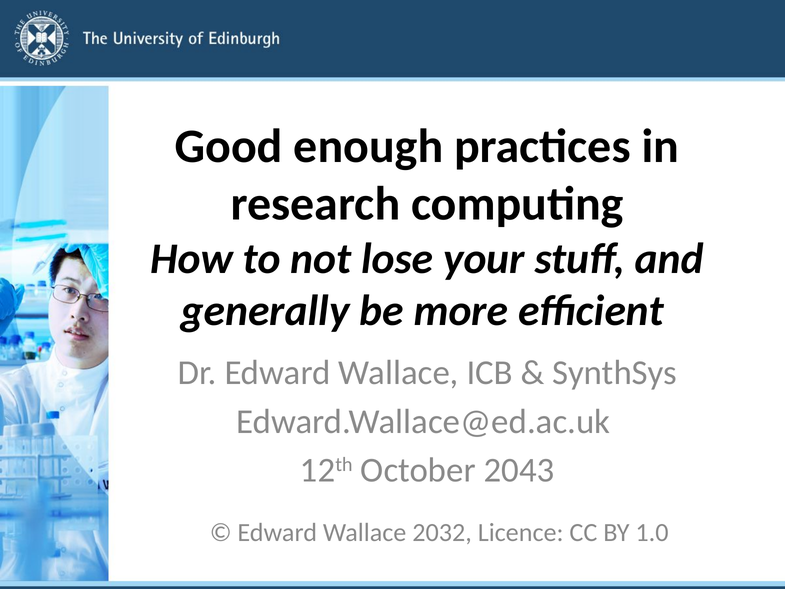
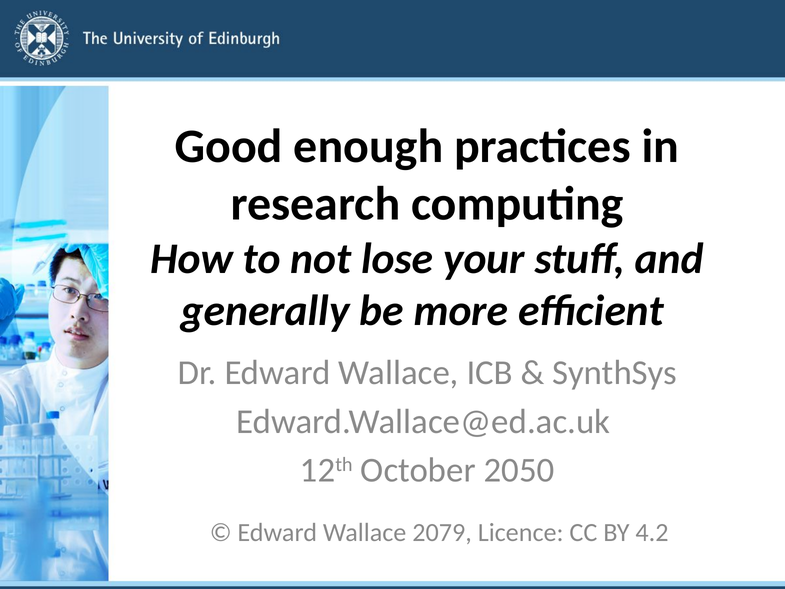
2043: 2043 -> 2050 (519, 470)
2032: 2032 -> 2079 (442, 532)
1.0: 1.0 -> 4.2 (652, 532)
